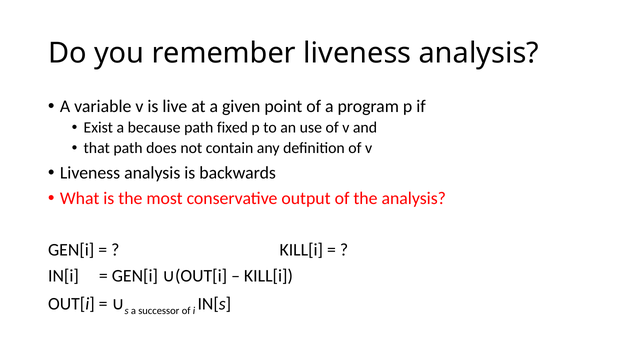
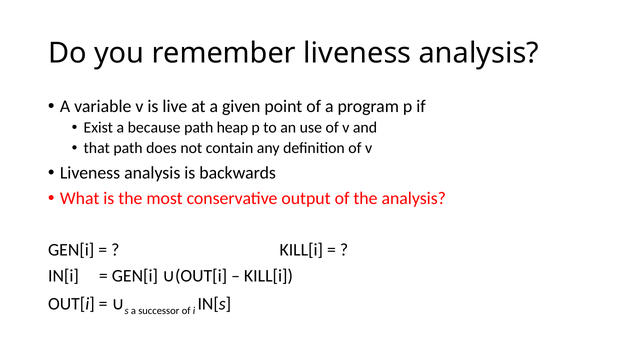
fixed: fixed -> heap (232, 128)
